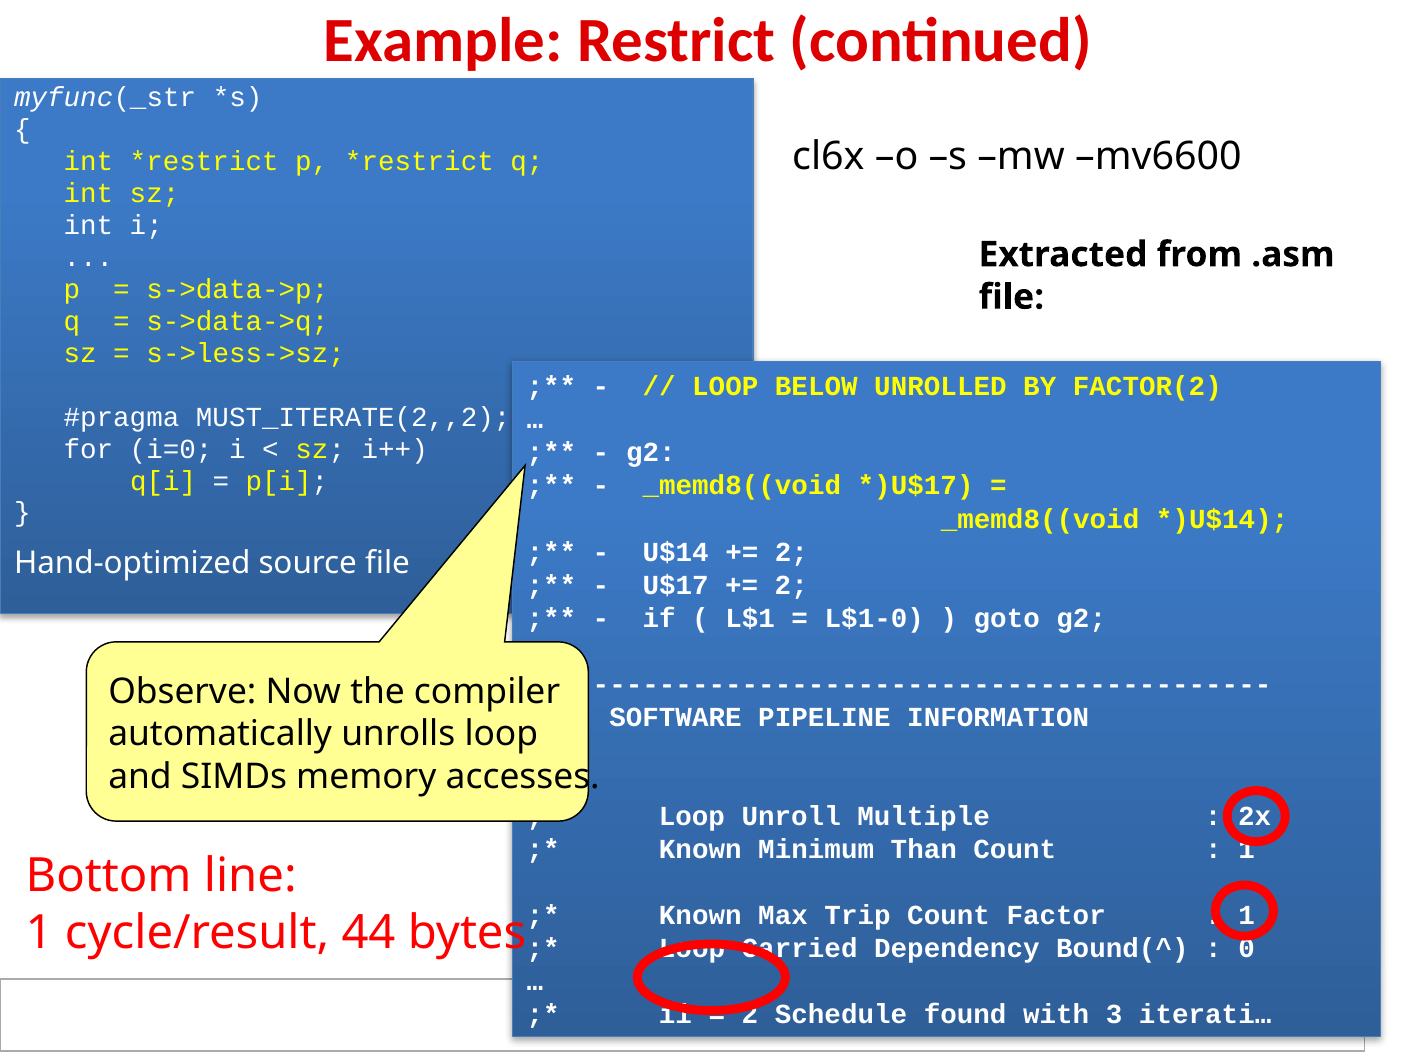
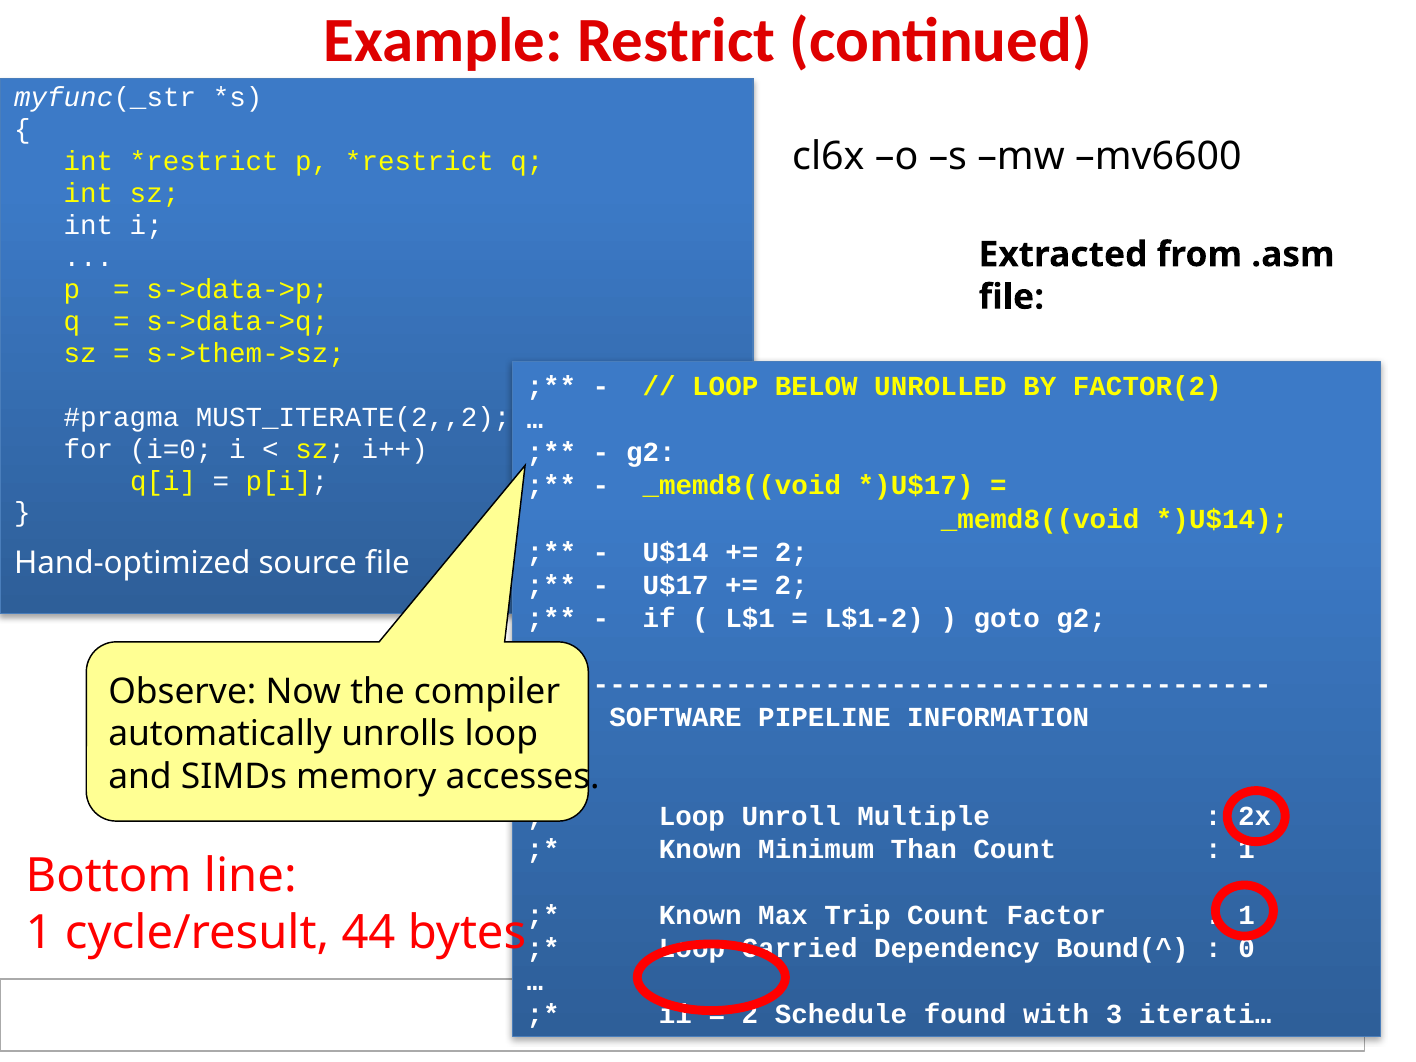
s->less->sz: s->less->sz -> s->them->sz (246, 353)
L$1-0: L$1-0 -> L$1-2 (874, 618)
